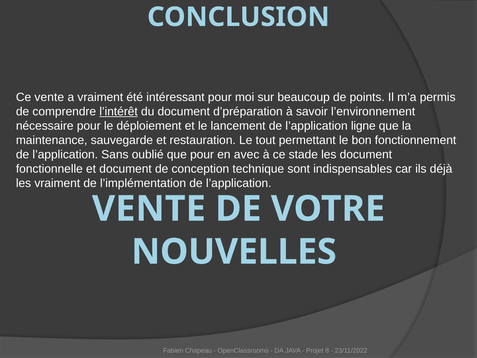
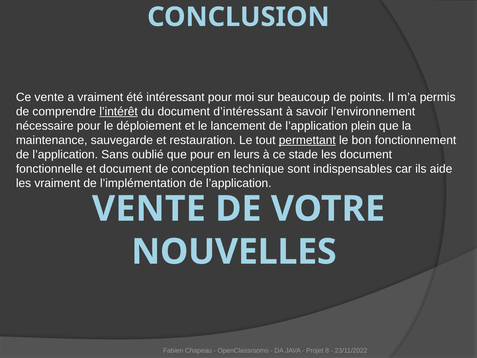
d’préparation: d’préparation -> d’intéressant (248, 111)
ligne: ligne -> plein (363, 126)
permettant underline: none -> present (307, 140)
avec: avec -> leurs (247, 154)
déjà: déjà -> aide (441, 169)
